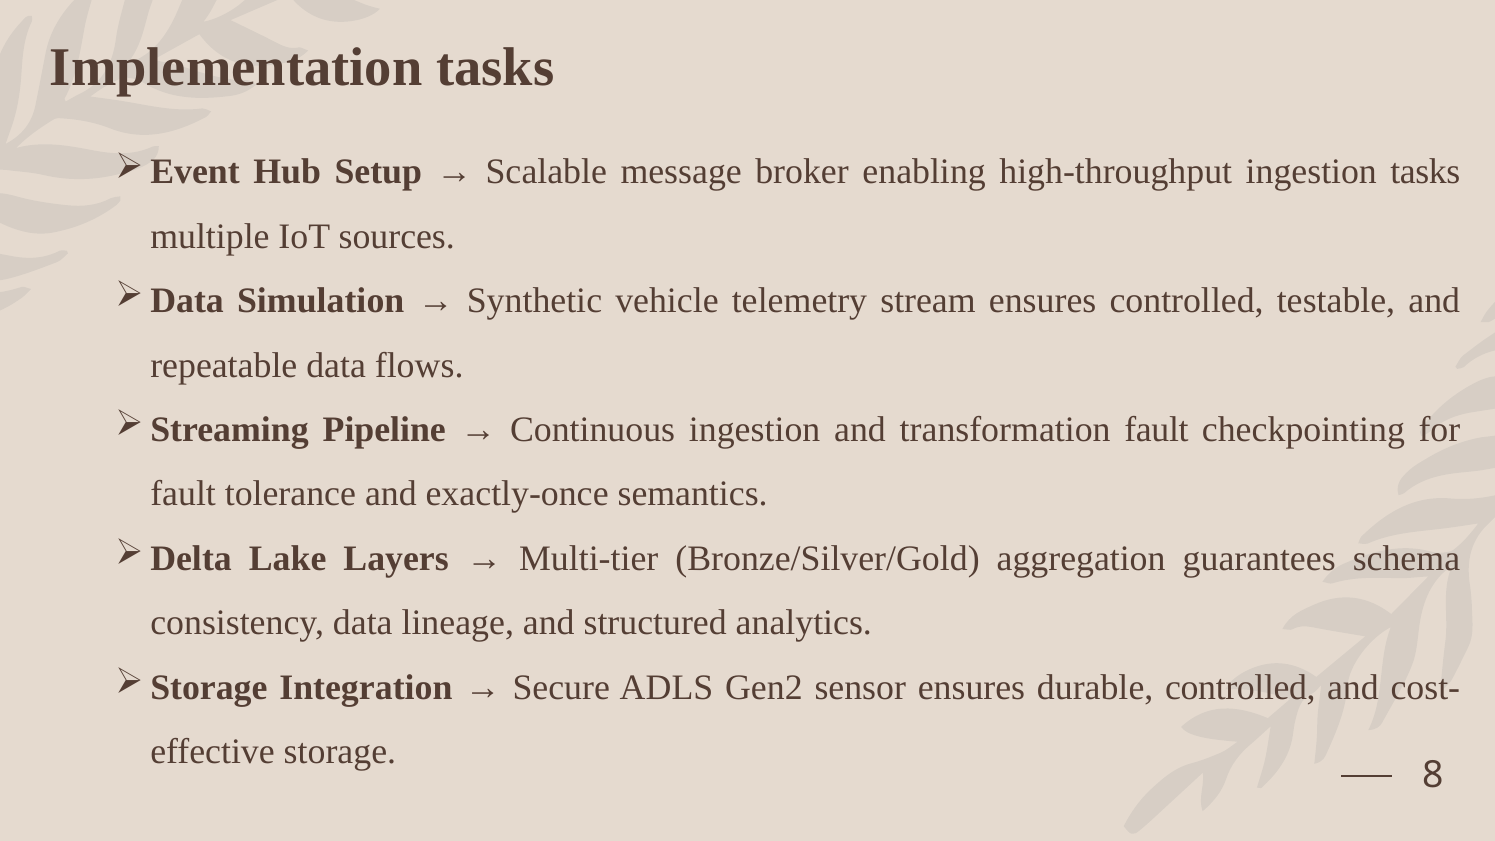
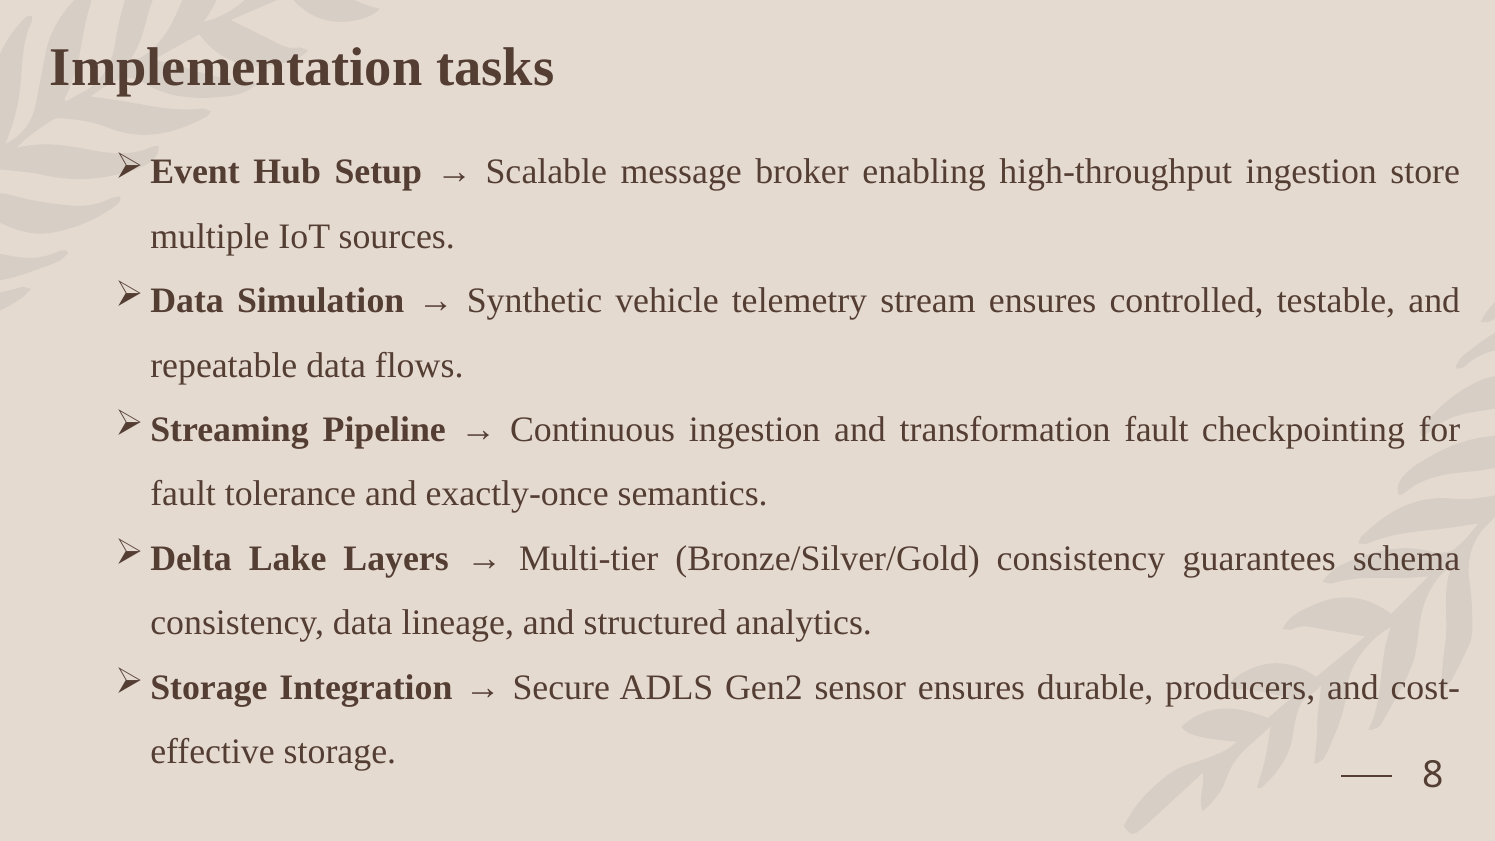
ingestion tasks: tasks -> store (1425, 172)
Bronze/Silver/Gold aggregation: aggregation -> consistency (1081, 558)
durable controlled: controlled -> producers (1240, 687)
